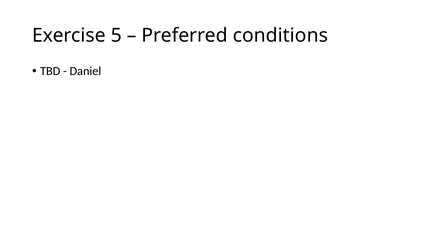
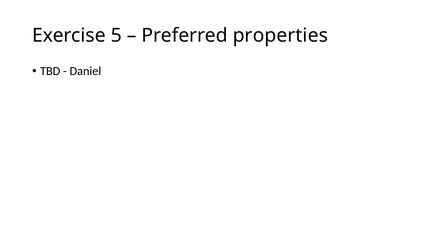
conditions: conditions -> properties (280, 35)
